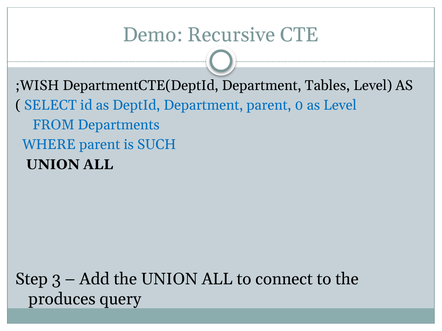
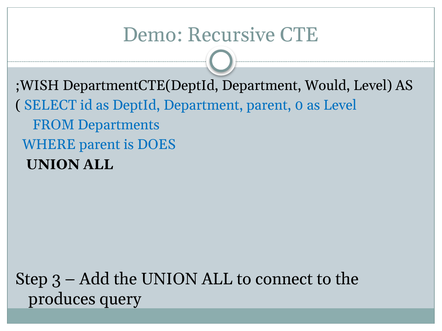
Tables: Tables -> Would (327, 85)
SUCH: SUCH -> DOES (156, 145)
